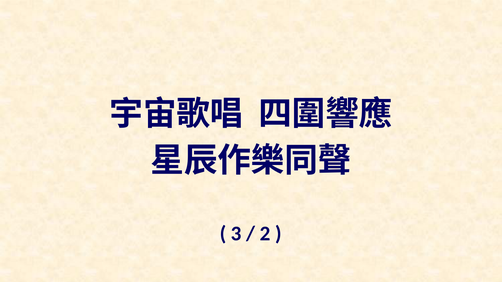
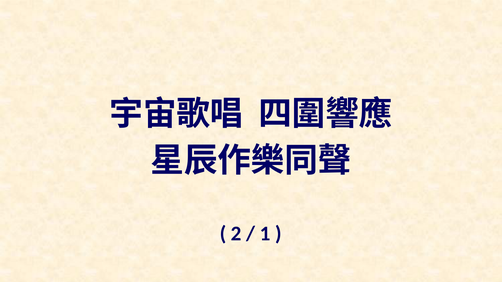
3: 3 -> 2 (236, 234)
2: 2 -> 1 (265, 234)
